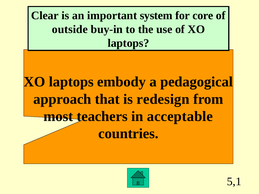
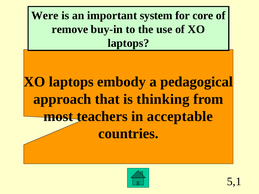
Clear: Clear -> Were (45, 15)
outside: outside -> remove (70, 29)
redesign: redesign -> thinking (163, 99)
